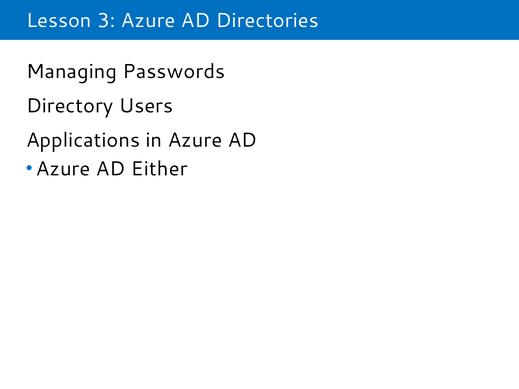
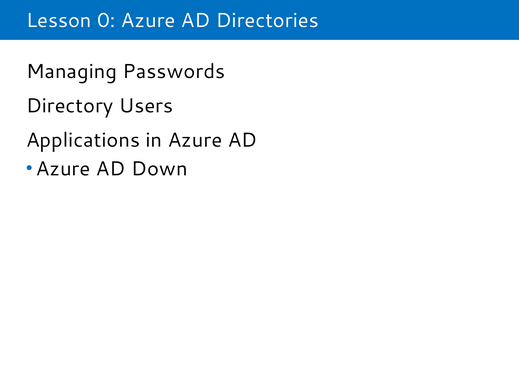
3: 3 -> 0 (106, 21)
Either: Either -> Down (159, 169)
